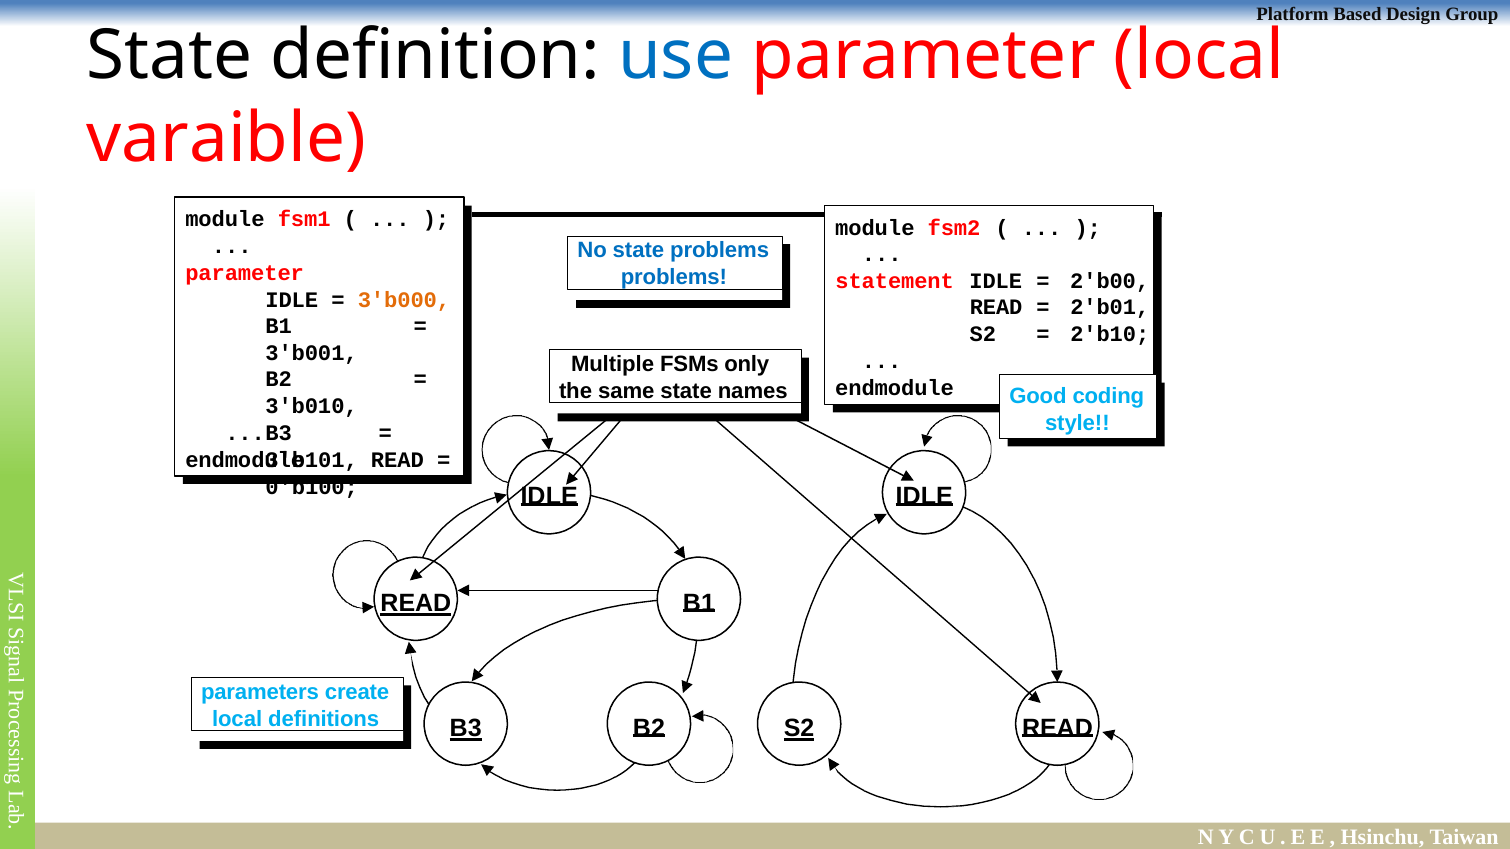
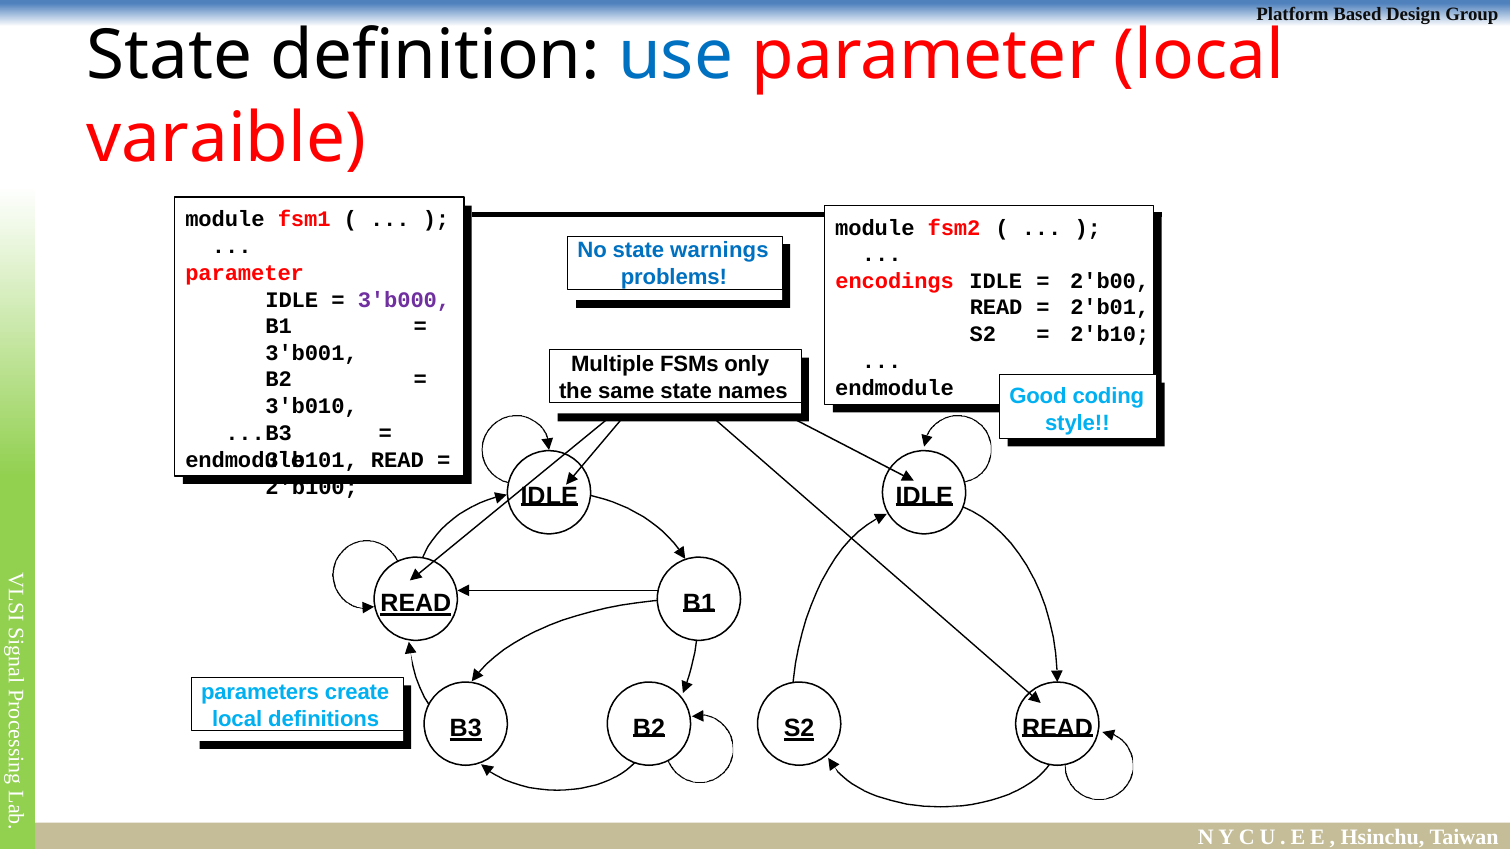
state problems: problems -> warnings (719, 251)
statement: statement -> encodings (895, 281)
3'b000 colour: orange -> purple (404, 300)
0'b100: 0'b100 -> 2'b100 (312, 488)
